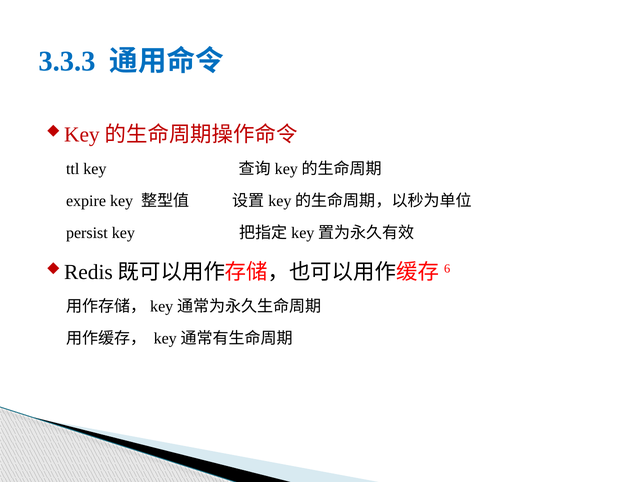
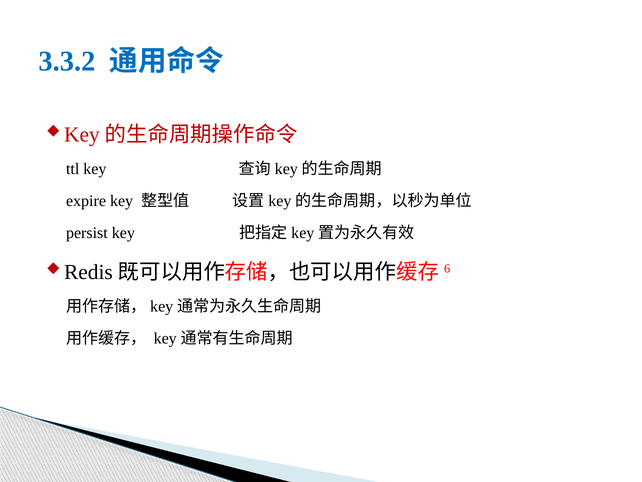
3.3.3: 3.3.3 -> 3.3.2 (67, 61)
